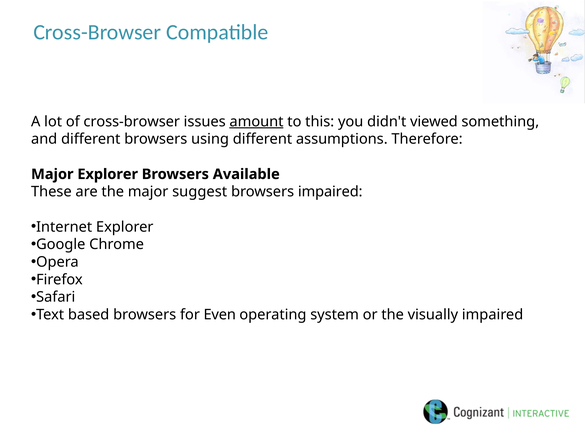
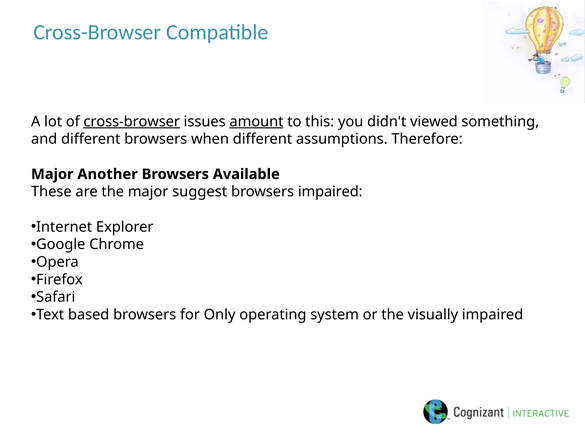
cross-browser underline: none -> present (132, 121)
using: using -> when (210, 139)
Major Explorer: Explorer -> Another (108, 174)
Even: Even -> Only (220, 315)
